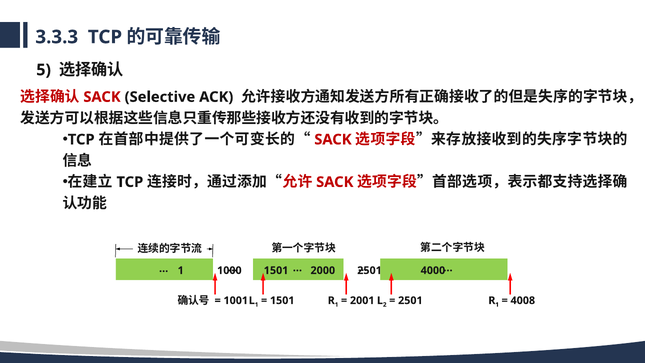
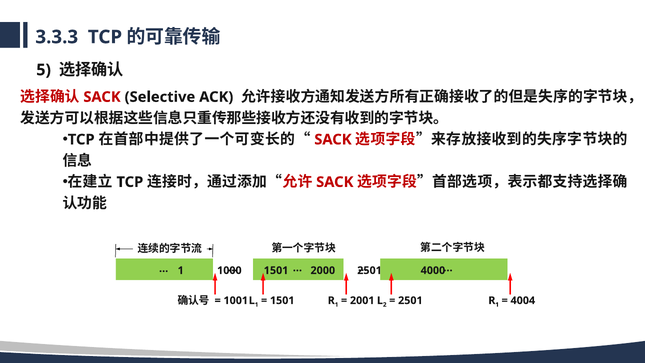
4008: 4008 -> 4004 (523, 300)
